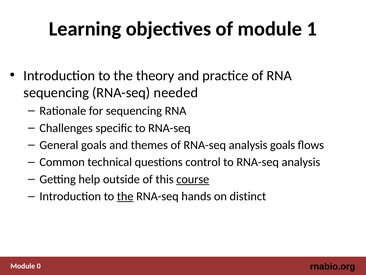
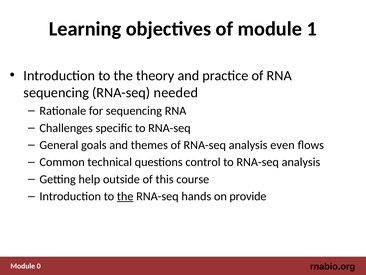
analysis goals: goals -> even (282, 145)
course underline: present -> none (193, 179)
distinct: distinct -> provide (248, 196)
